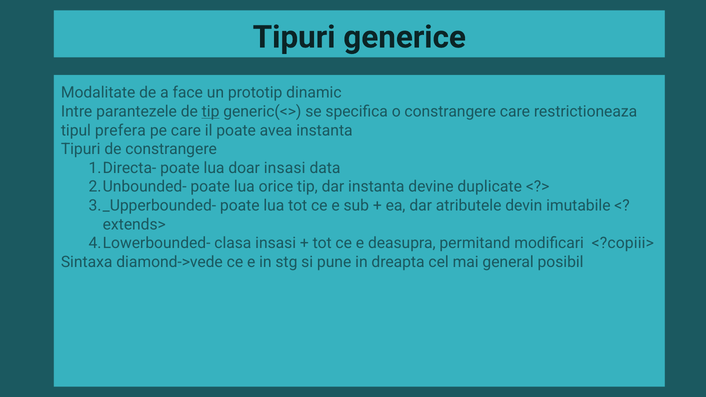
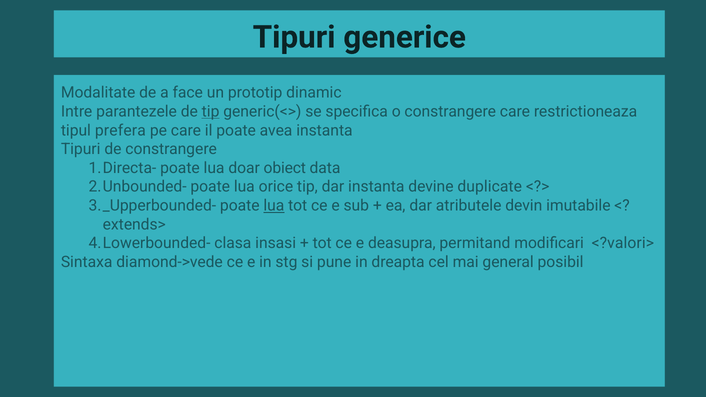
doar insasi: insasi -> obiect (285, 168)
lua underline: none -> present (274, 206)
<?copiii>: <?copiii> -> <?valori> (623, 243)
